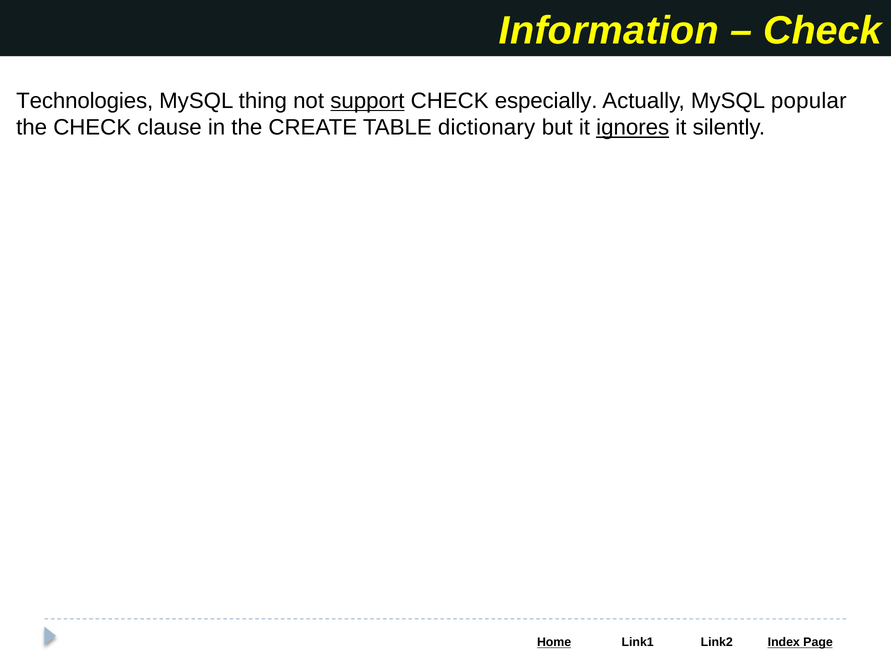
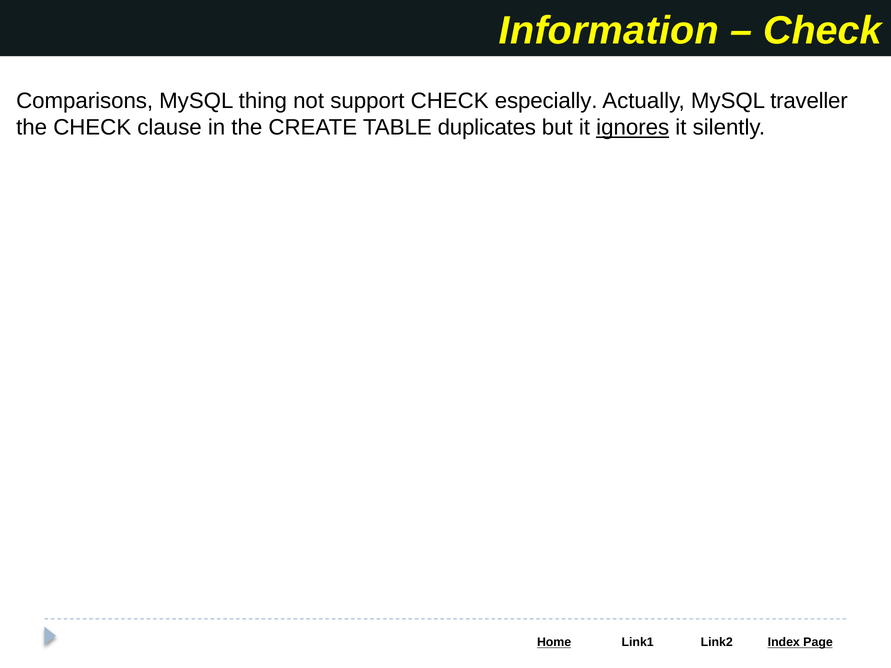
Technologies: Technologies -> Comparisons (85, 101)
support underline: present -> none (367, 101)
popular: popular -> traveller (809, 101)
dictionary: dictionary -> duplicates (487, 128)
